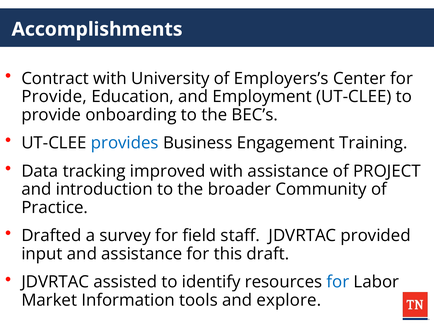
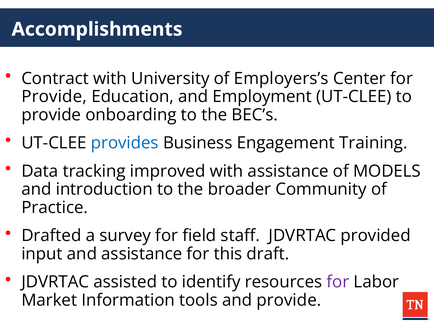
PROJECT: PROJECT -> MODELS (387, 171)
for colour: blue -> purple (338, 283)
and explore: explore -> provide (289, 301)
